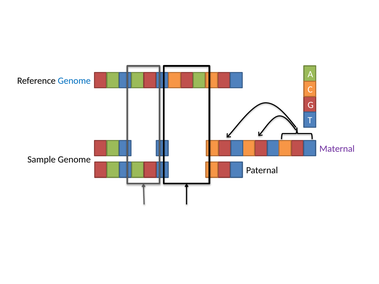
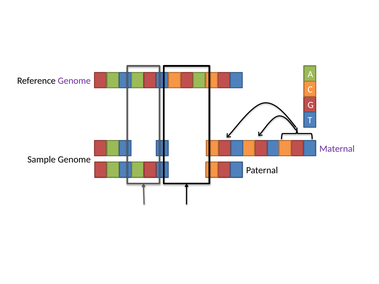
Genome colour: blue -> purple (74, 81)
